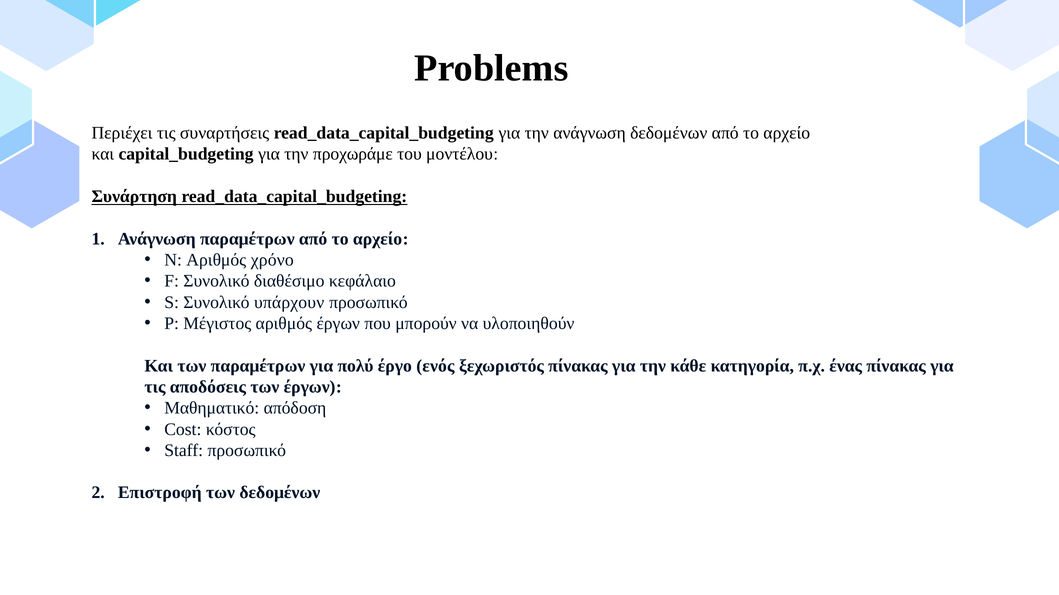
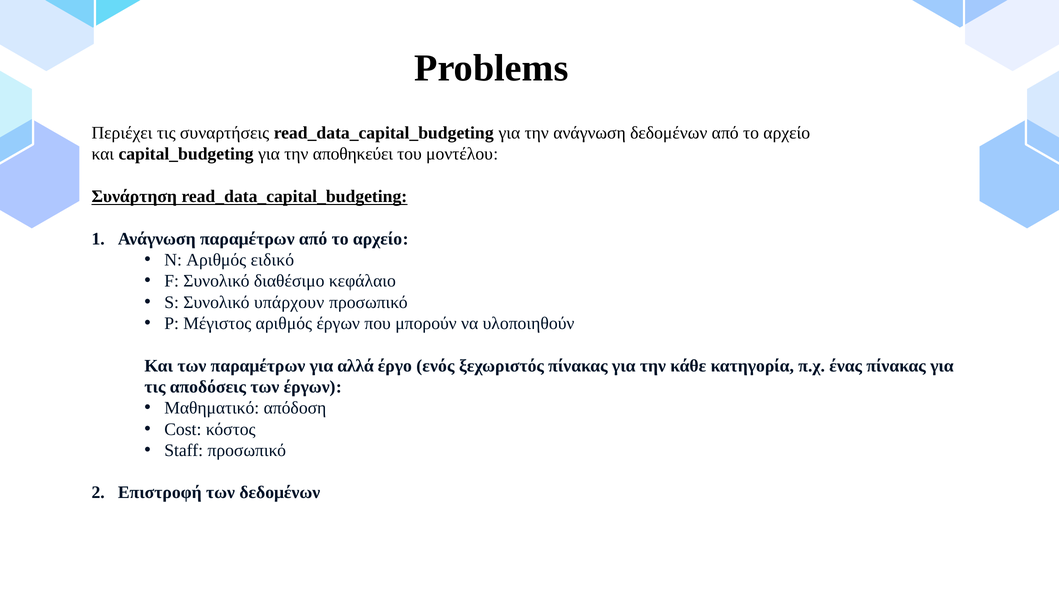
προχωράμε: προχωράμε -> αποθηκεύει (353, 154)
χρόνο: χρόνο -> ειδικό (272, 260)
πολύ: πολύ -> αλλά (356, 366)
